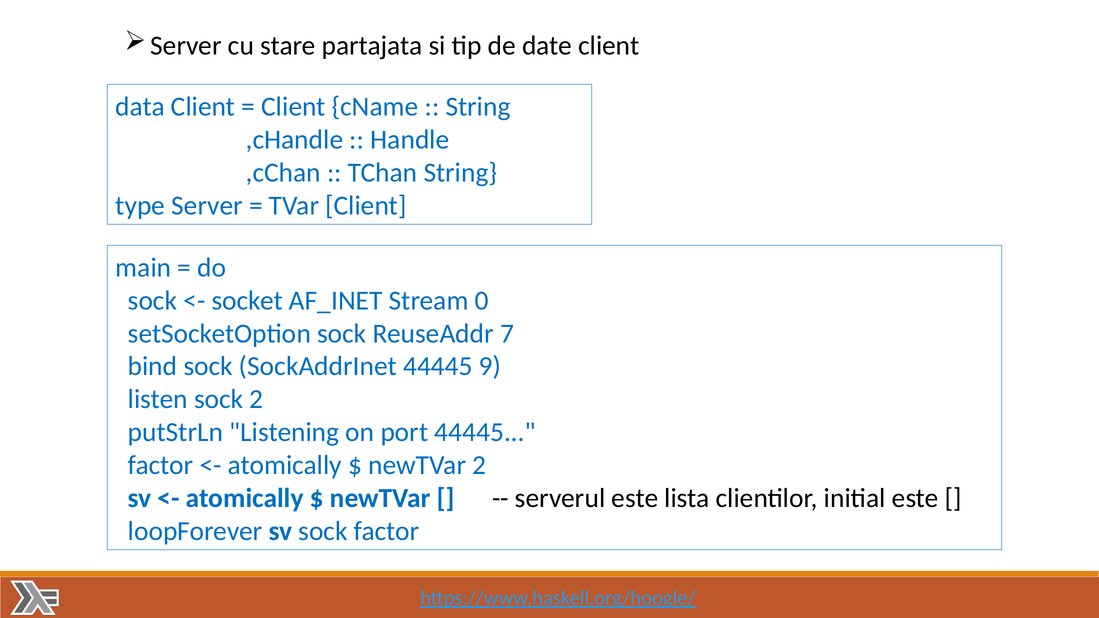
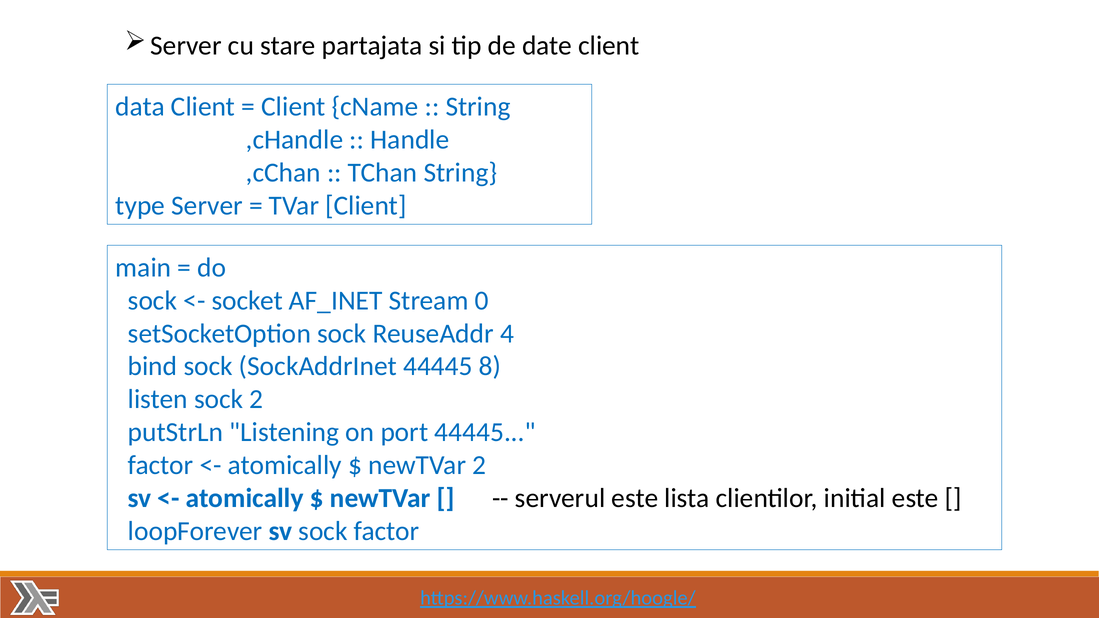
7: 7 -> 4 (507, 334)
9: 9 -> 8 (490, 367)
